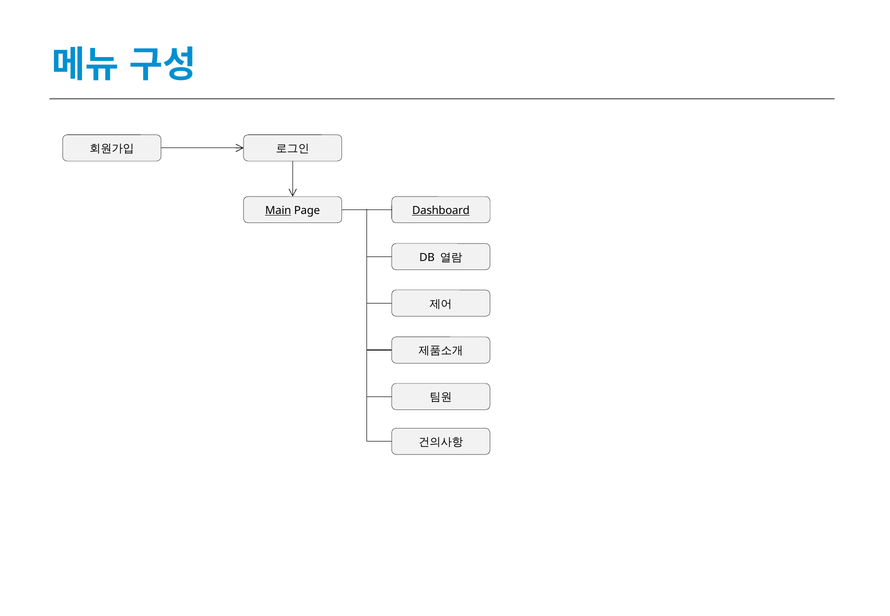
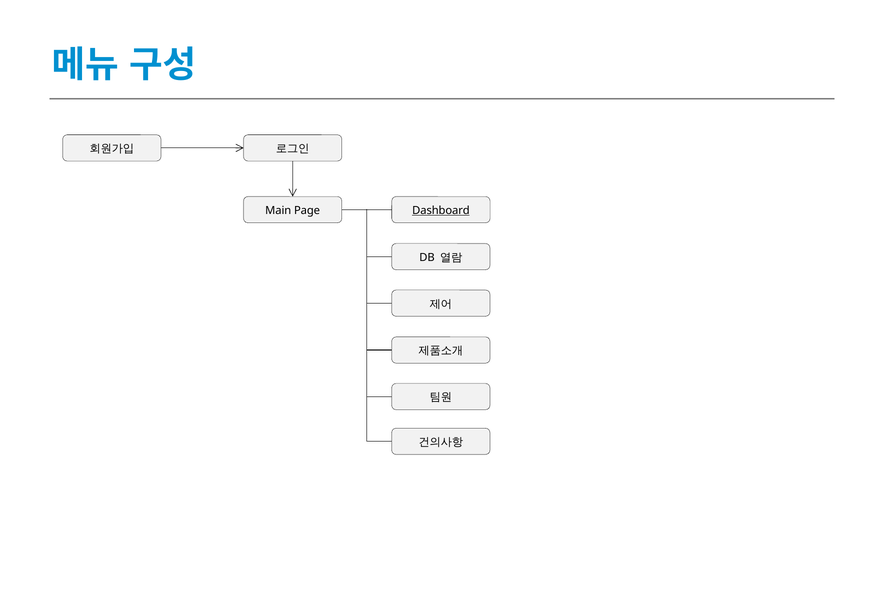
Main underline: present -> none (278, 210)
